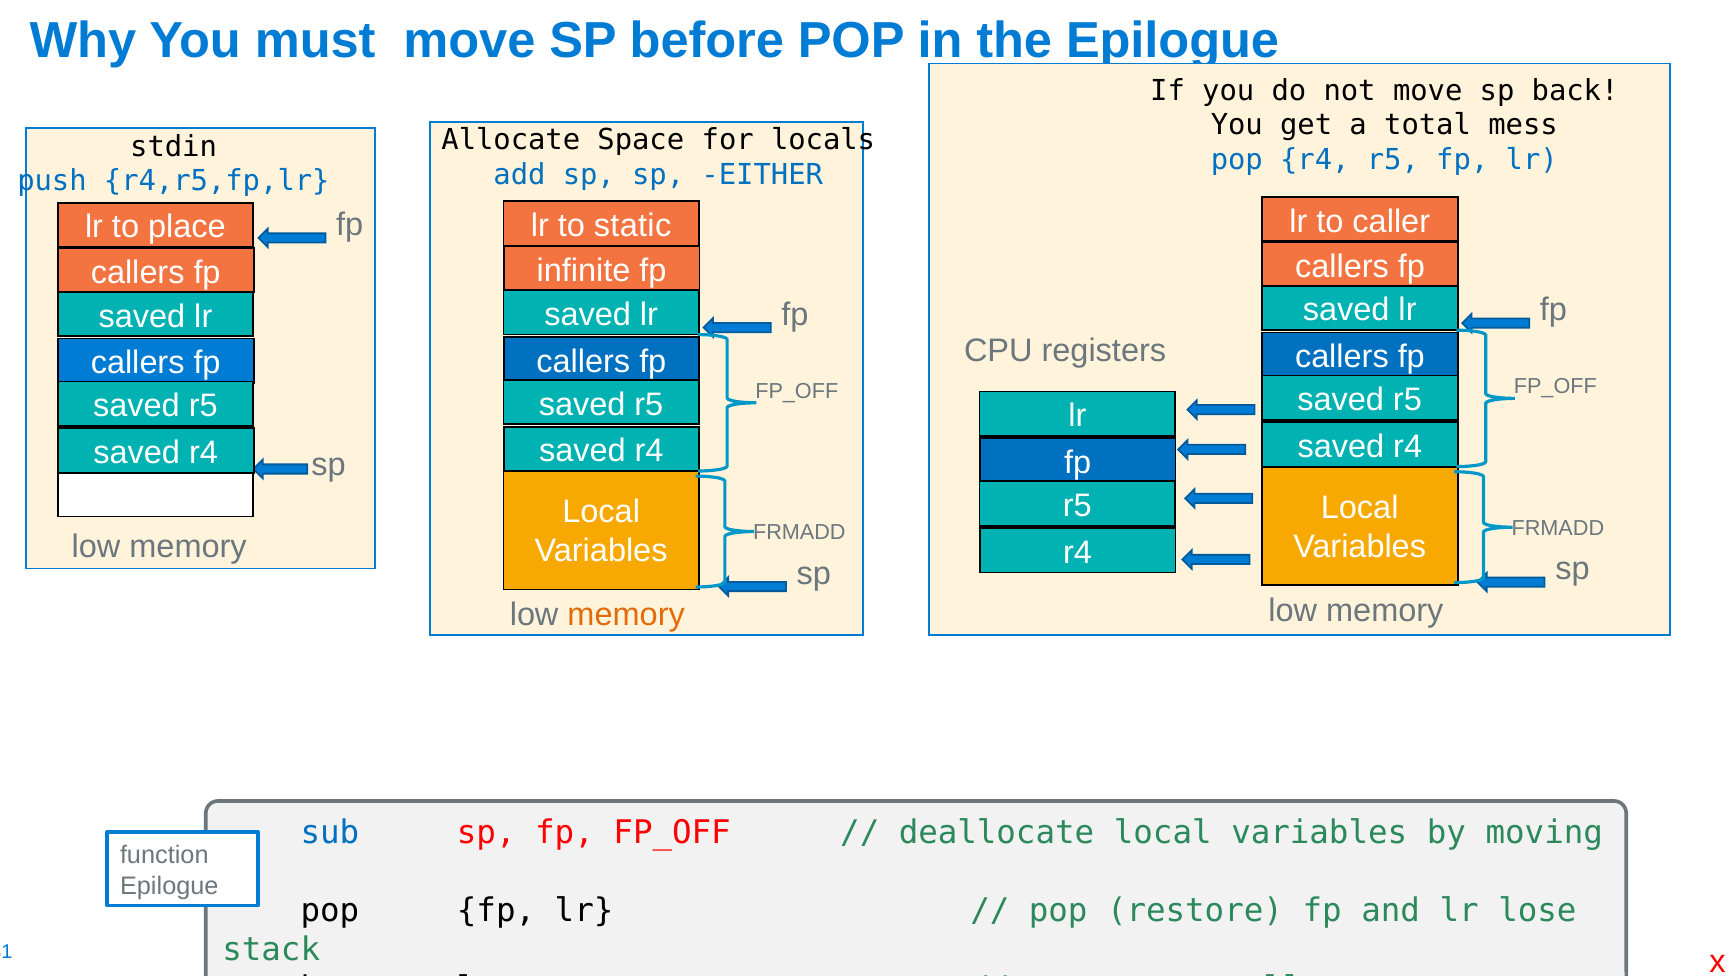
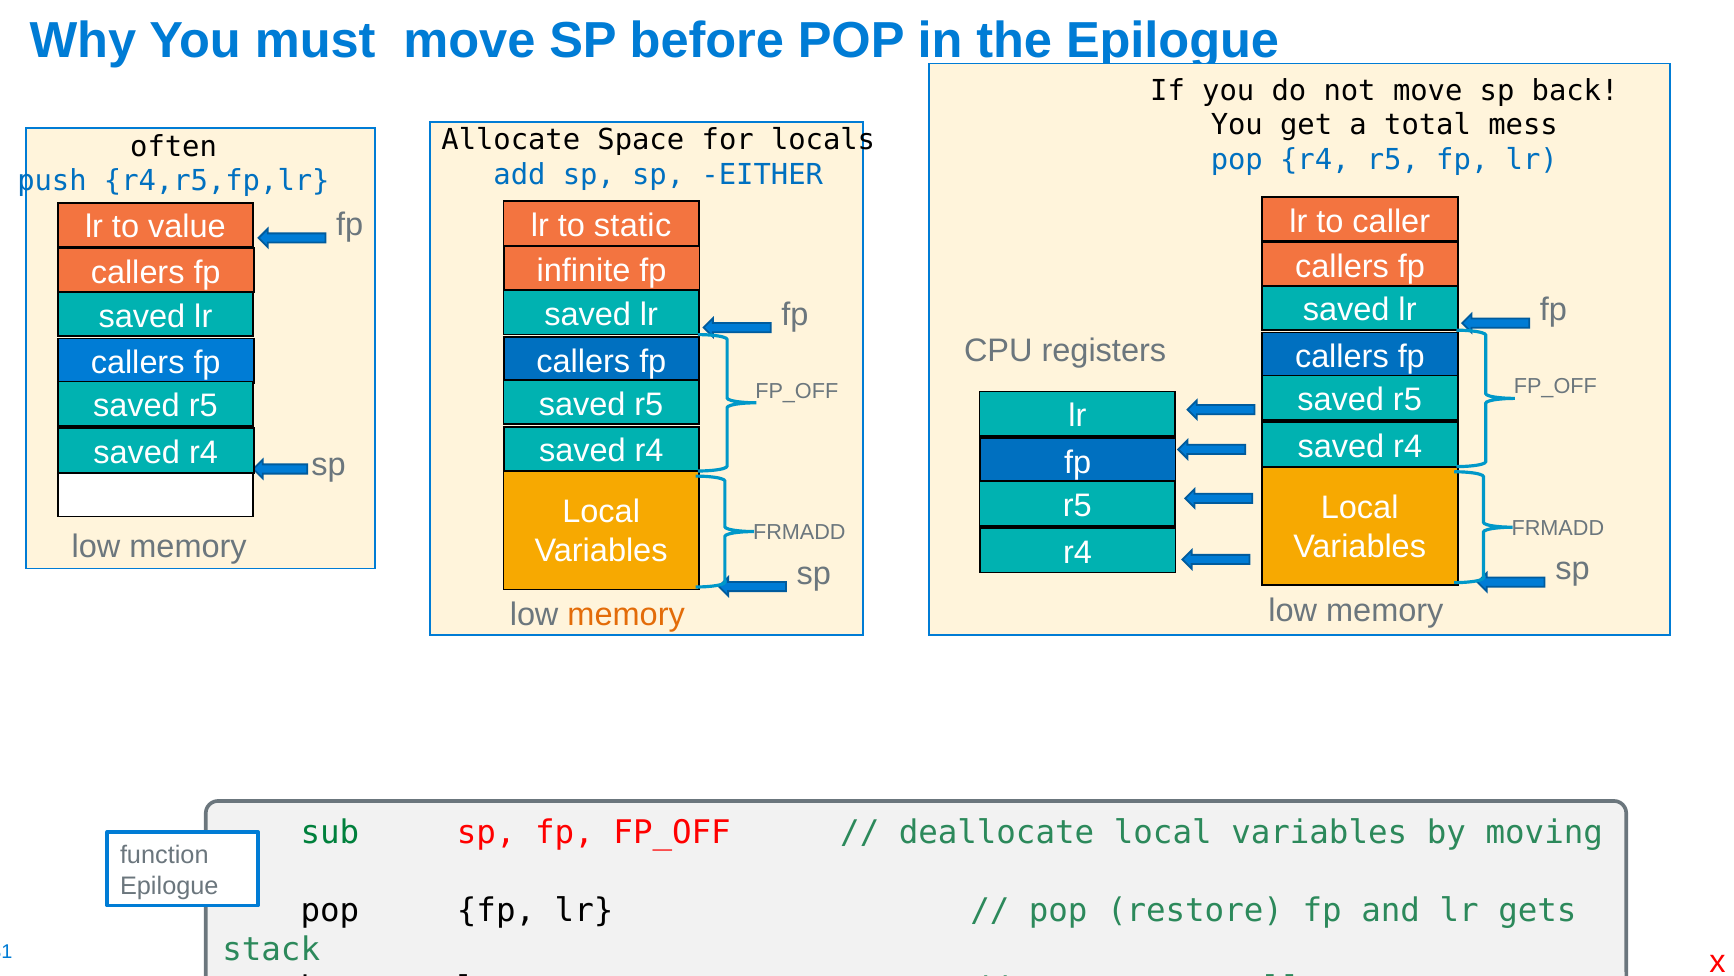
stdin: stdin -> often (174, 146)
place: place -> value (187, 227)
sub colour: blue -> green (330, 832)
lose: lose -> gets (1537, 910)
